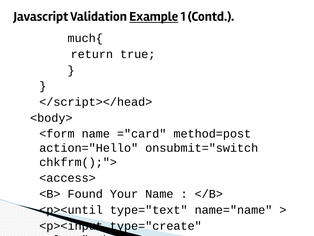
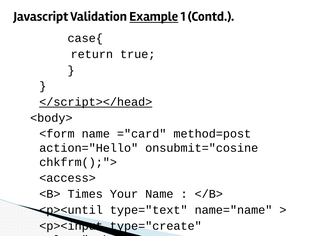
much{: much{ -> case{ (85, 38)
</script></head> underline: none -> present (96, 102)
onsubmit="switch: onsubmit="switch -> onsubmit="cosine (202, 148)
Found: Found -> Times (85, 194)
